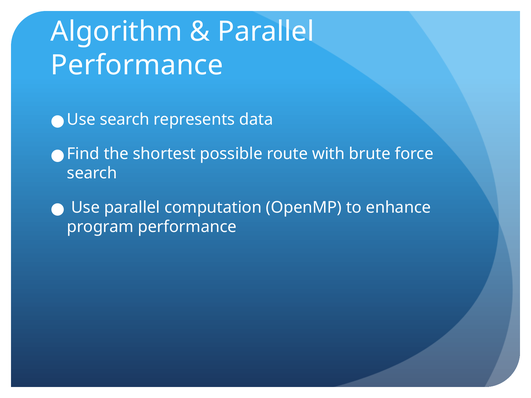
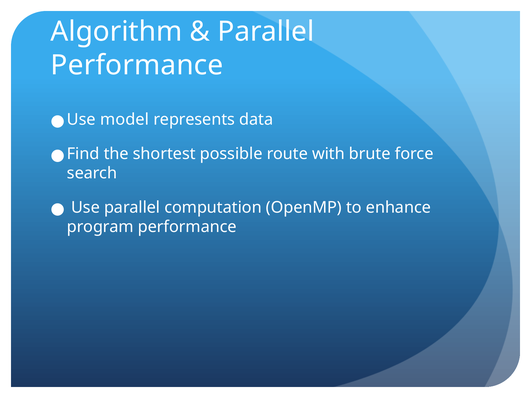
Use search: search -> model (125, 120)
